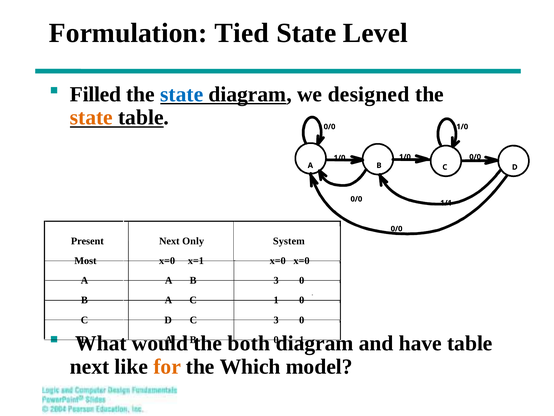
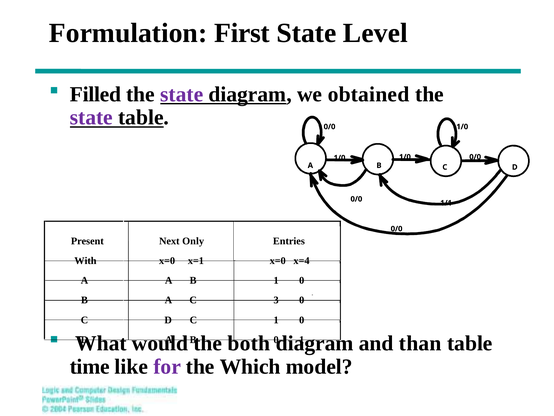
Tied: Tied -> First (242, 33)
state colour: blue -> purple (182, 94)
designed: designed -> obtained (369, 94)
state colour: orange -> purple (91, 117)
System: System -> Entries (289, 241)
Most: Most -> With (85, 260)
x=0 x=0: x=0 -> x=4 (302, 260)
B 3: 3 -> 1 (276, 280)
C 1: 1 -> 3 (276, 300)
C 3: 3 -> 1 (276, 320)
have: have -> than (420, 343)
next: next -> time (90, 366)
for colour: orange -> purple (167, 366)
